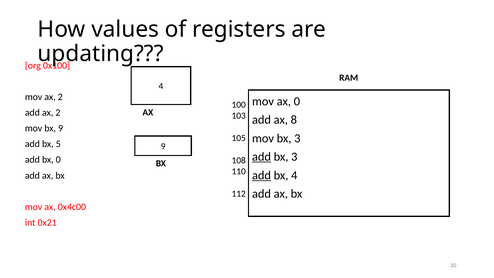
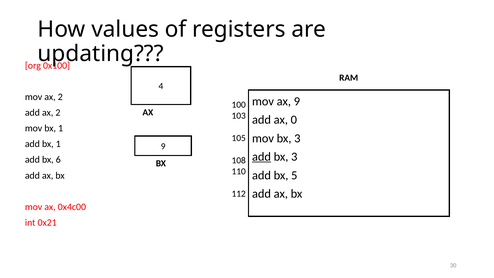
ax 0: 0 -> 9 (297, 101)
8: 8 -> 0 (294, 120)
mov bx 9: 9 -> 1 (61, 128)
add bx 5: 5 -> 1 (58, 144)
bx 0: 0 -> 6 (58, 160)
add underline: present -> none (262, 175)
4: 4 -> 5 (294, 175)
